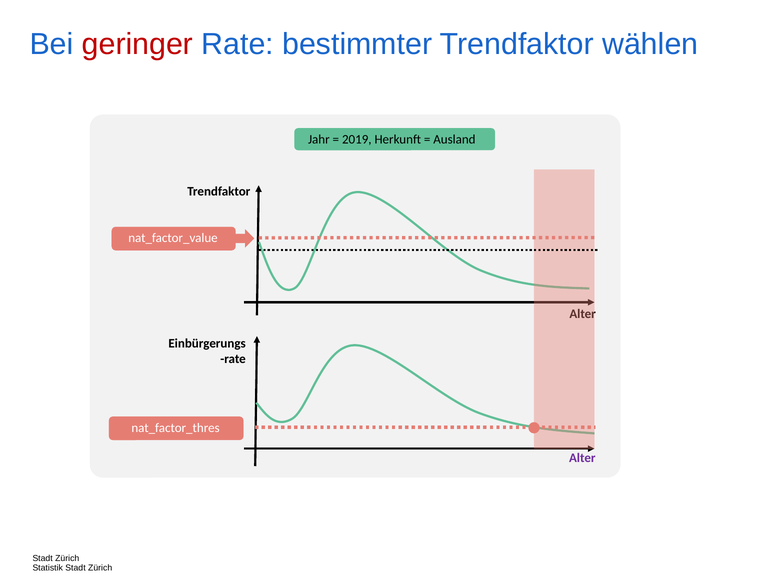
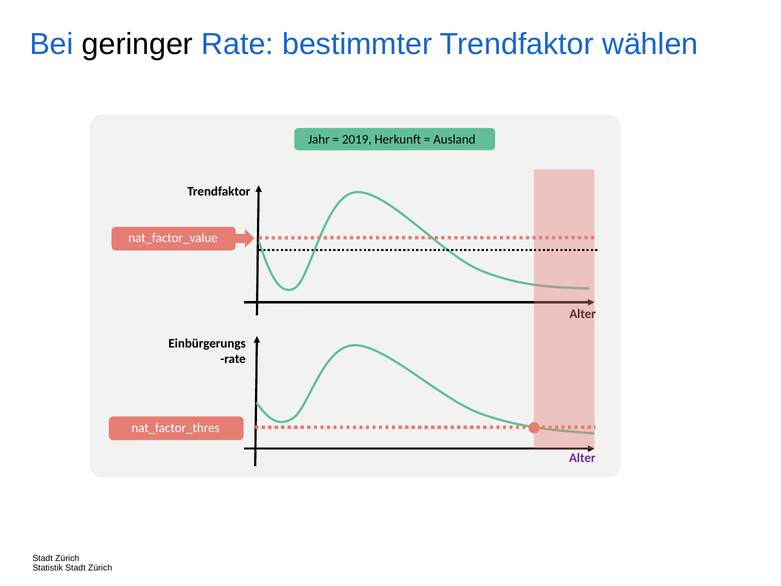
geringer colour: red -> black (137, 44)
